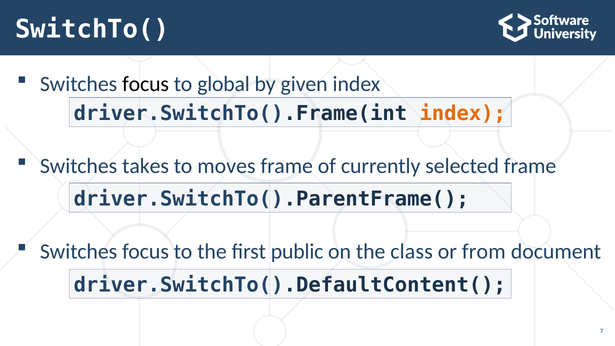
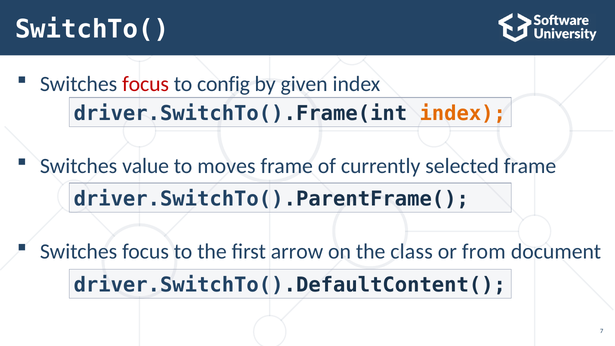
focus colour: black -> red (146, 84)
global: global -> config (224, 84)
takes: takes -> value (146, 166)
public: public -> arrow (297, 251)
